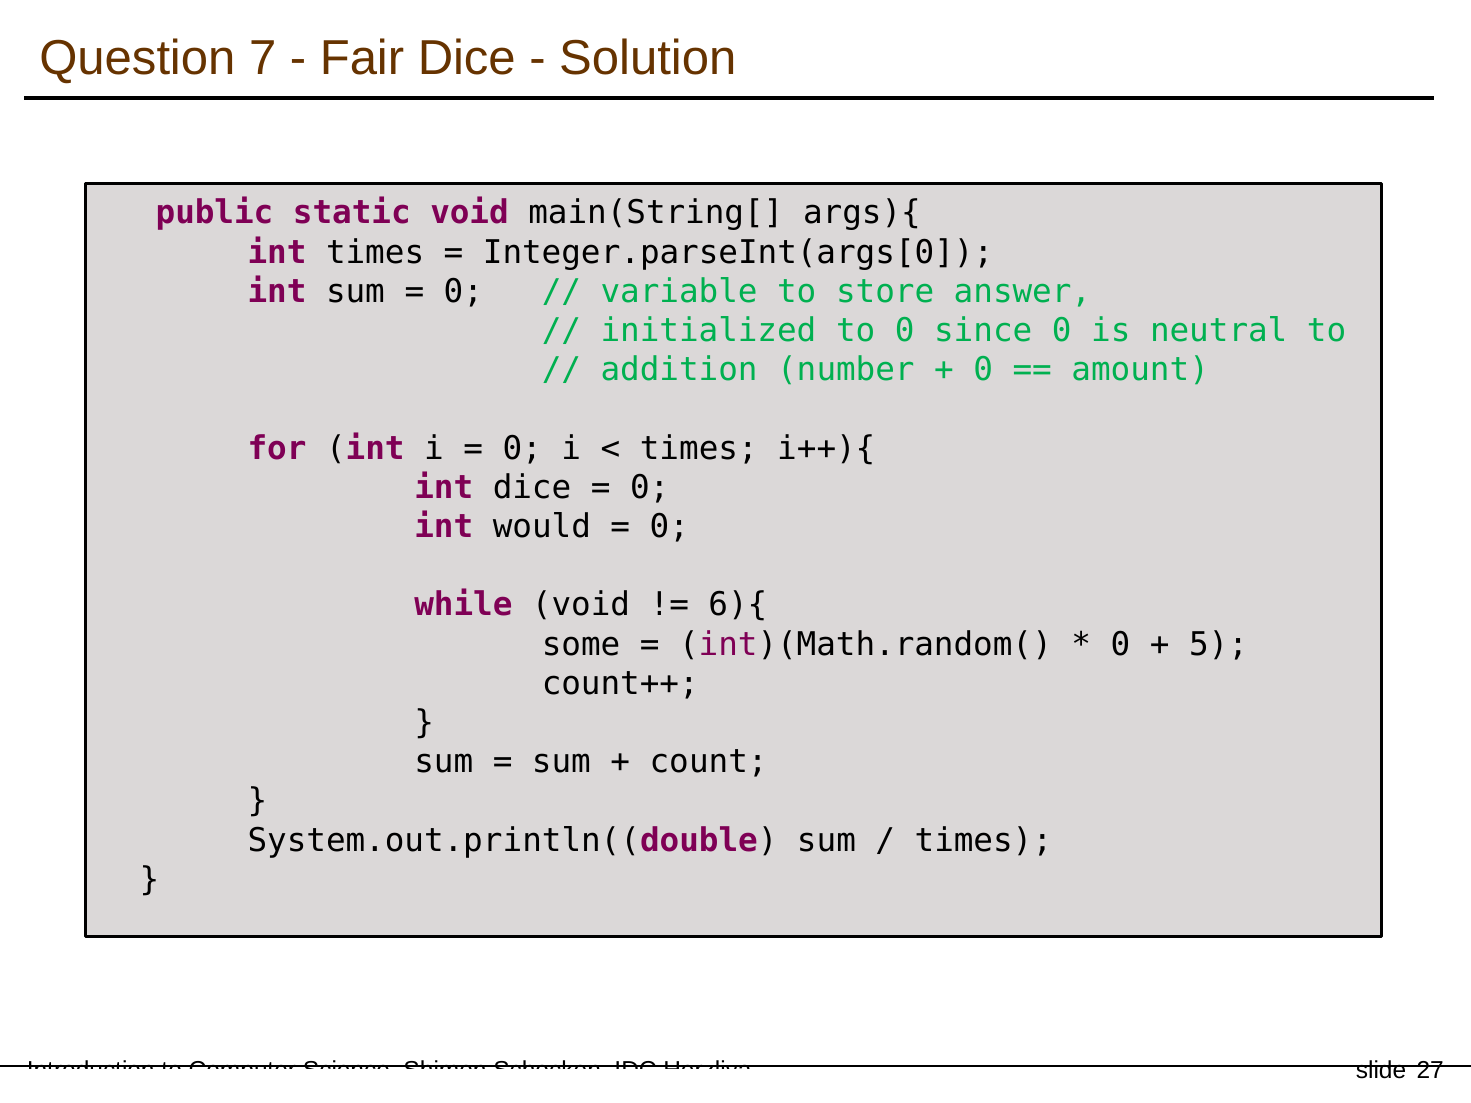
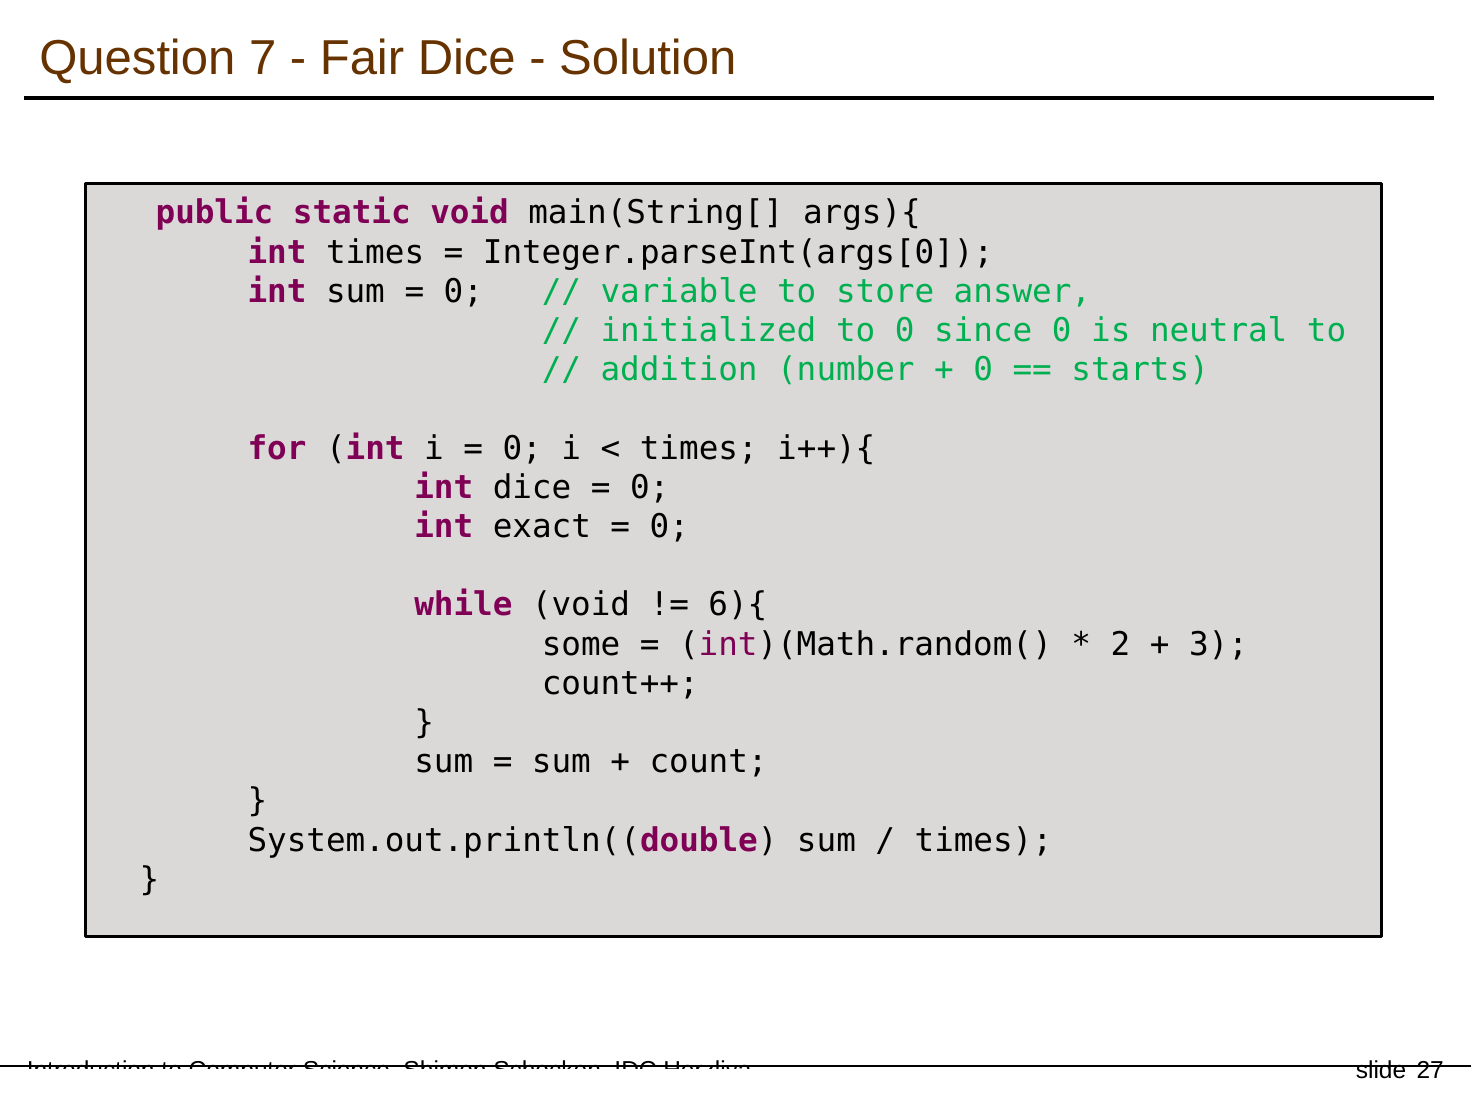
amount: amount -> starts (1140, 370)
would: would -> exact (542, 527)
0: 0 -> 2 (1120, 644)
5: 5 -> 3 (1219, 644)
